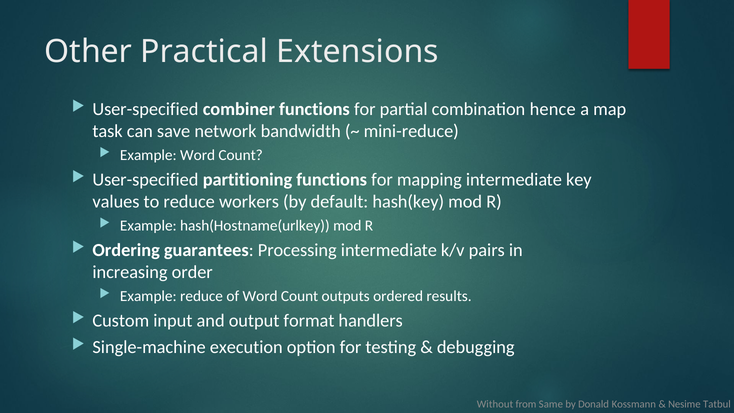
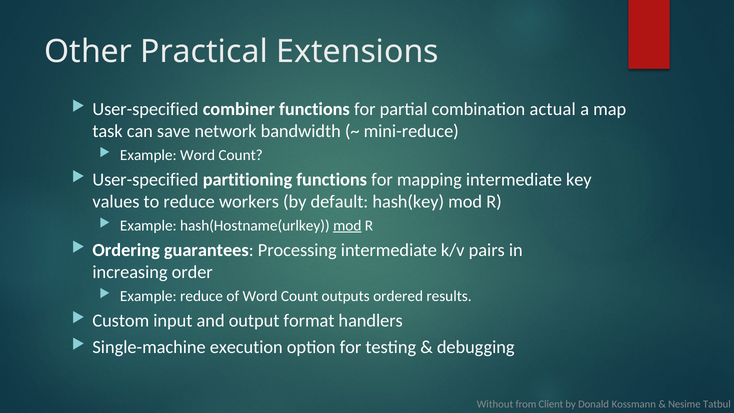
hence: hence -> actual (553, 109)
mod underline: none -> present (347, 226)
Same: Same -> Client (551, 404)
